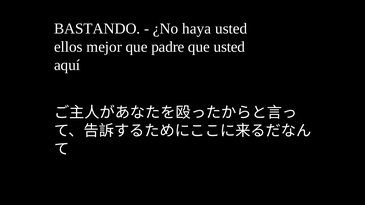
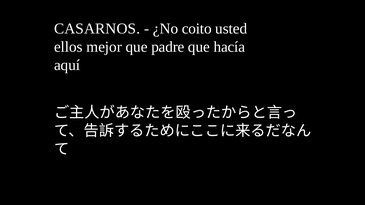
BASTANDO: BASTANDO -> CASARNOS (97, 29)
haya: haya -> coito (197, 29)
que usted: usted -> hacía (229, 47)
